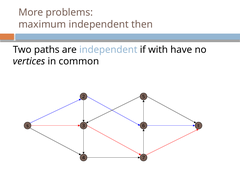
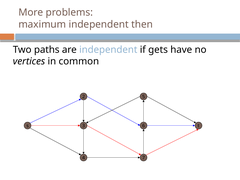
with: with -> gets (158, 50)
